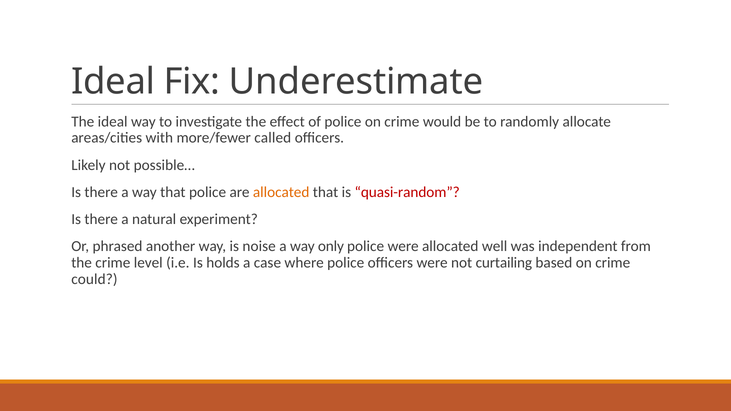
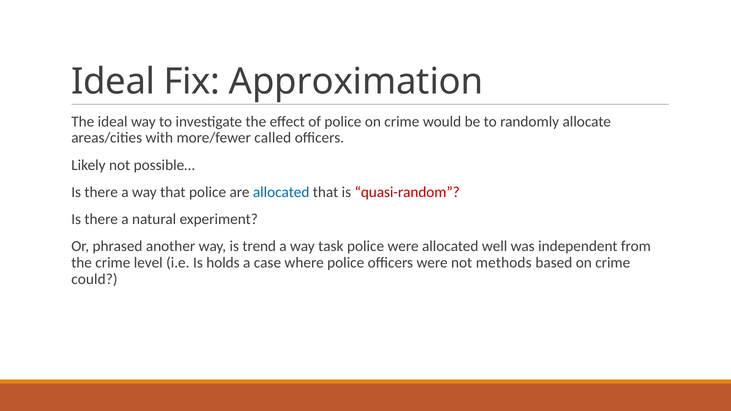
Underestimate: Underestimate -> Approximation (356, 82)
allocated colour: orange -> blue (281, 192)
noise: noise -> trend (259, 246)
only: only -> task (331, 246)
curtailing: curtailing -> methods (504, 263)
